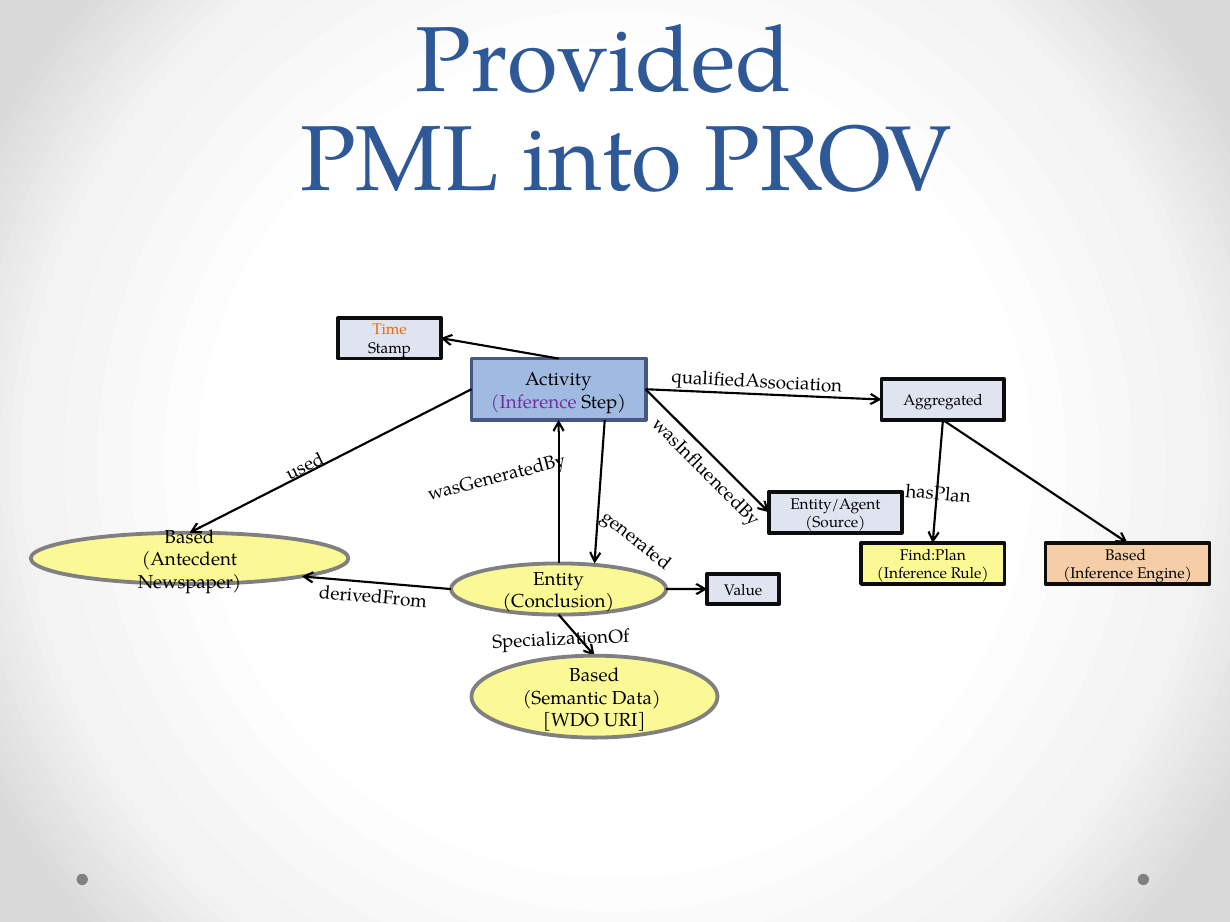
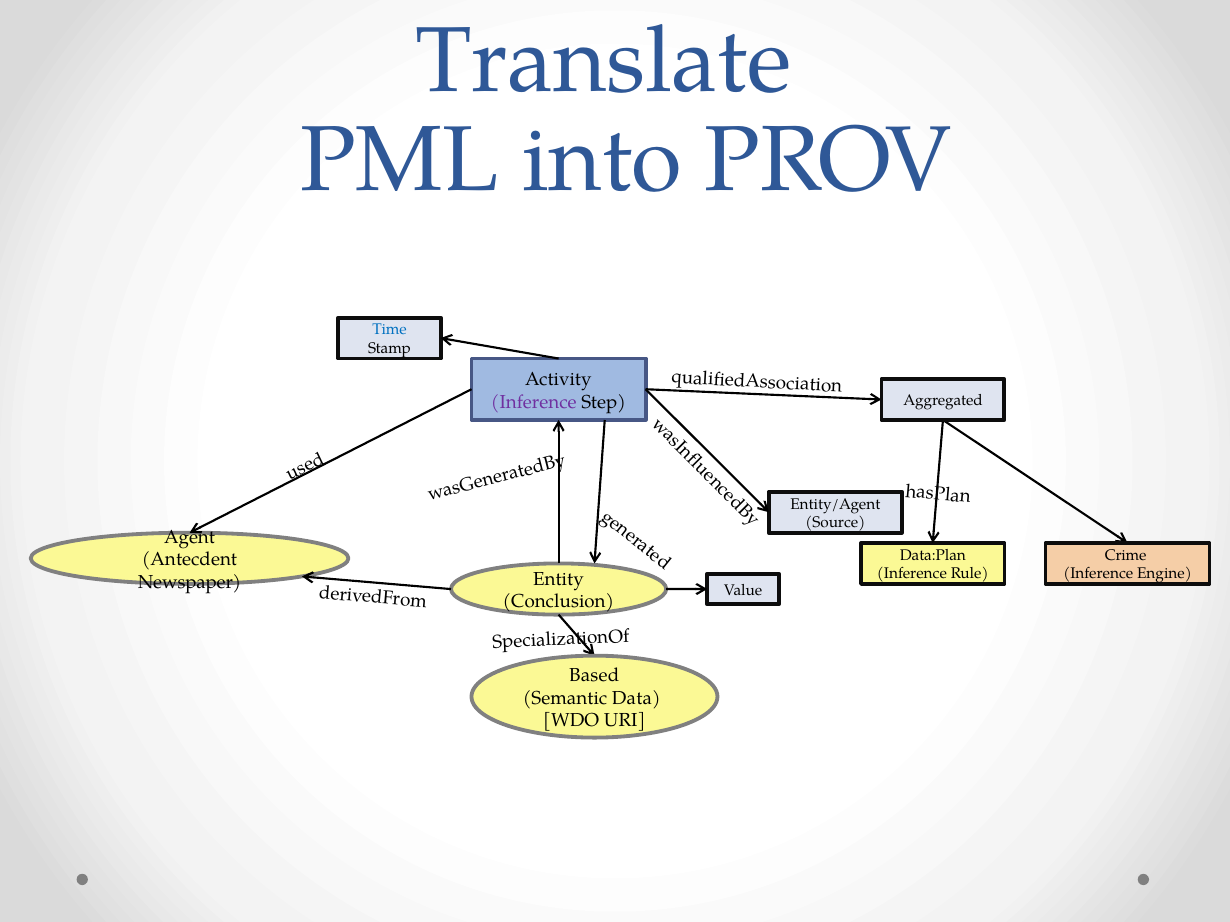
Provided: Provided -> Translate (604, 61)
Time colour: orange -> blue (390, 330)
Based: Based -> Agent (190, 537)
Find:Plan: Find:Plan -> Data:Plan (933, 556)
Based: Based -> Crime (1126, 556)
